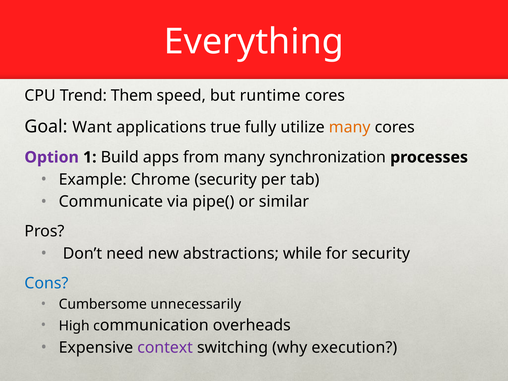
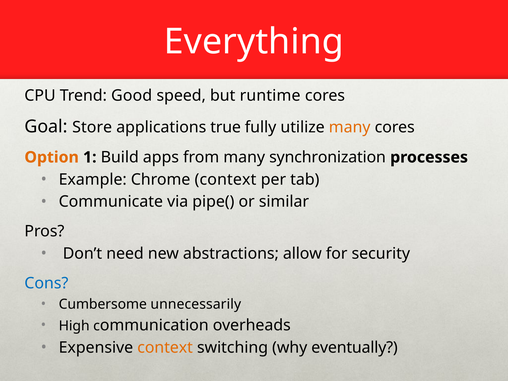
Them: Them -> Good (132, 96)
Want: Want -> Store (92, 127)
Option colour: purple -> orange (52, 157)
Chrome security: security -> context (225, 180)
while: while -> allow (302, 254)
context colour: purple -> orange (165, 348)
execution: execution -> eventually (354, 348)
